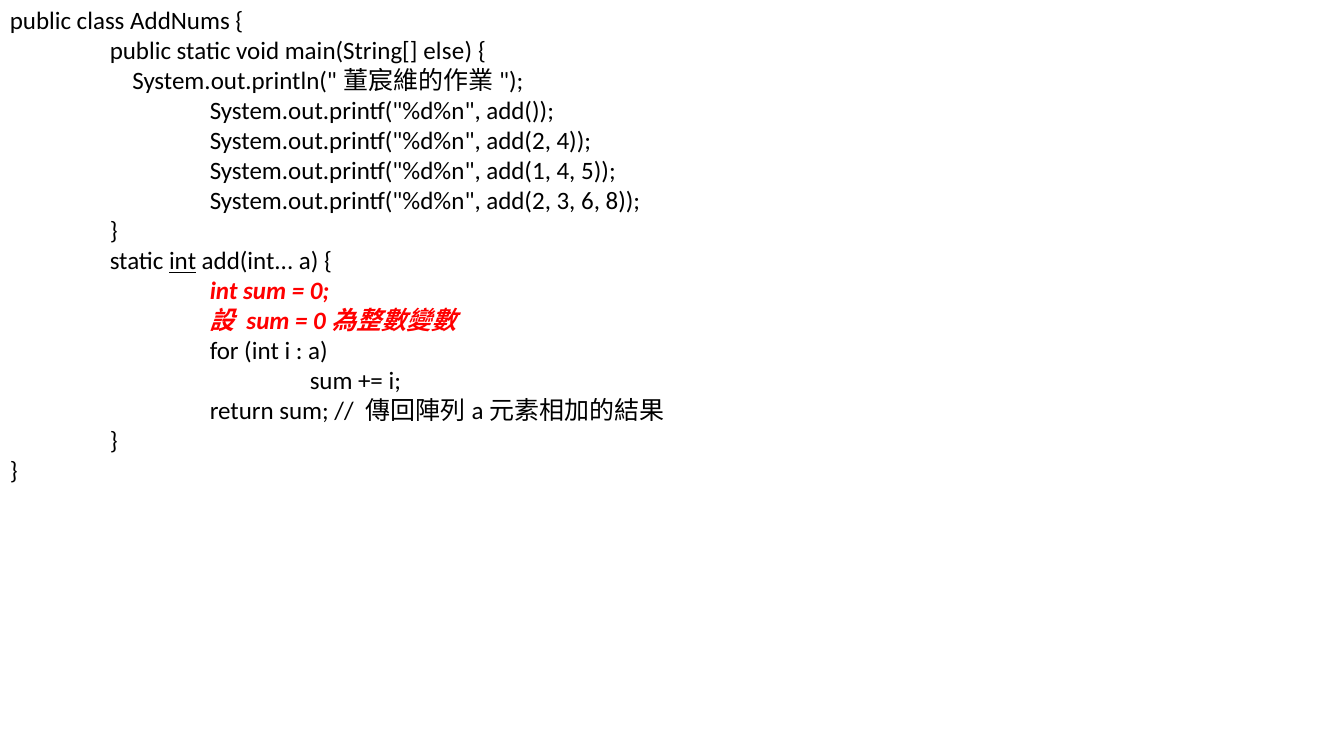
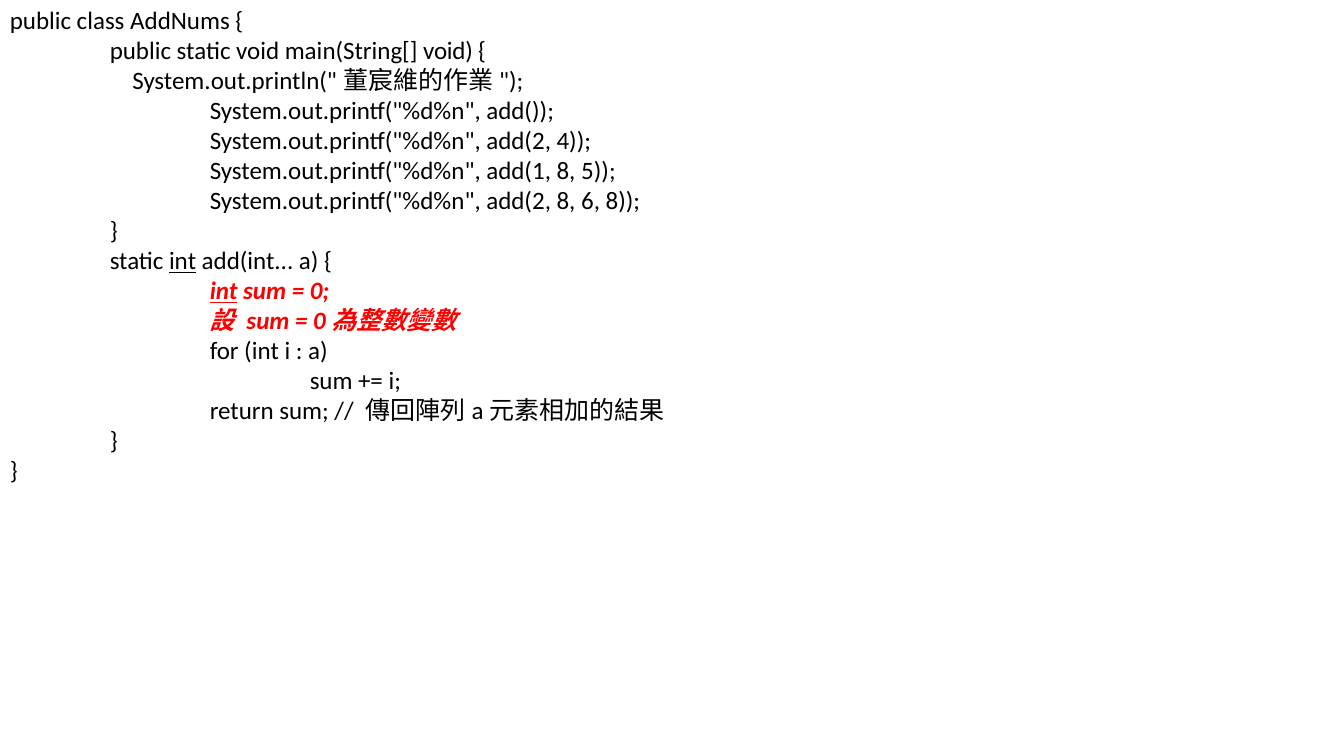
main(String[ else: else -> void (448, 52)
add(1 4: 4 -> 8 (566, 172)
add(2 3: 3 -> 8 (566, 202)
int underline: none -> present (224, 292)
